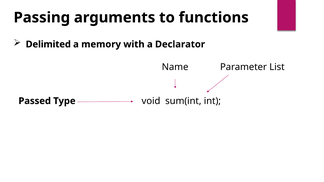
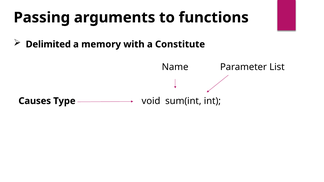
Declarator: Declarator -> Constitute (180, 44)
Passed: Passed -> Causes (35, 101)
